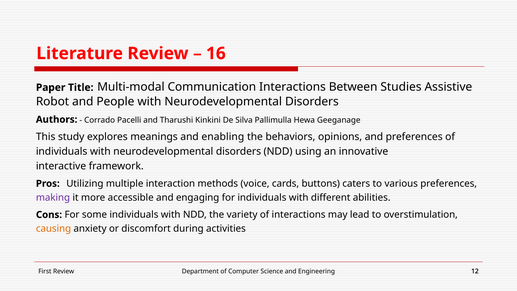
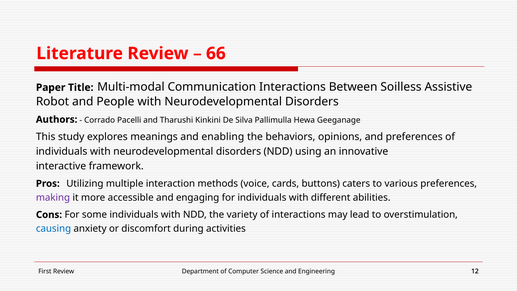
16: 16 -> 66 (216, 53)
Studies: Studies -> Soilless (401, 87)
causing colour: orange -> blue (53, 229)
